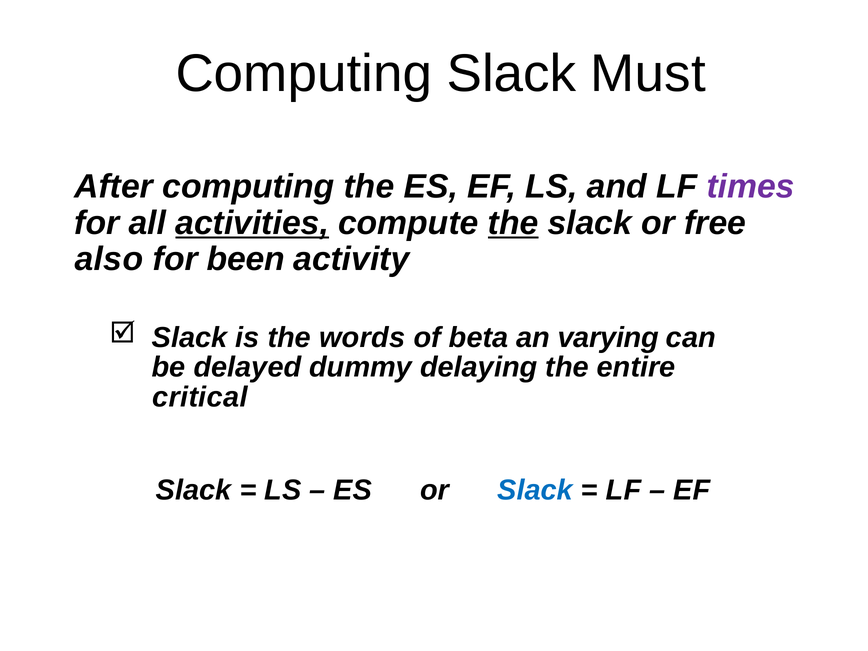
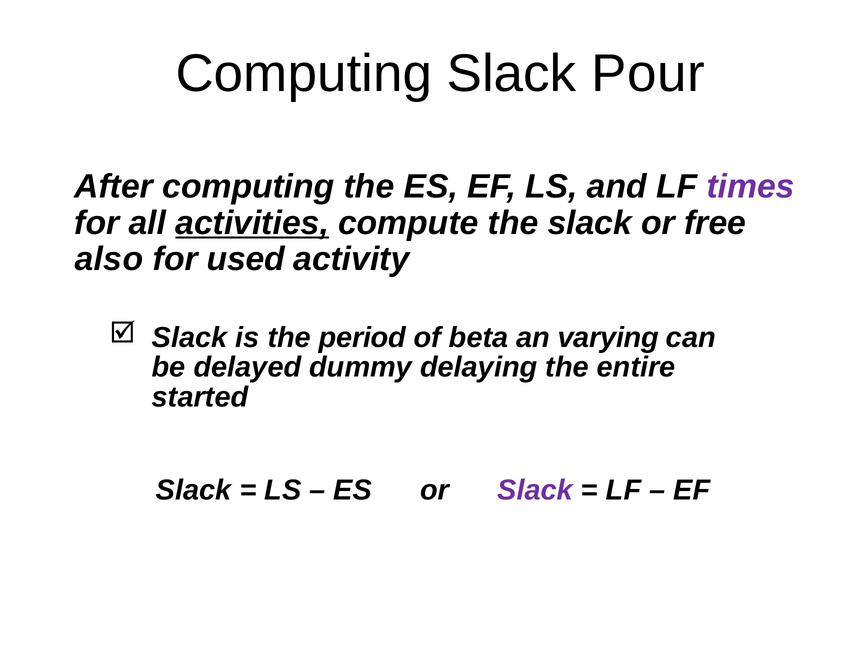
Must: Must -> Pour (648, 74)
the underline: present -> none (513, 223)
been: been -> used (246, 259)
words: words -> period (362, 338)
critical: critical -> started (200, 397)
Slack colour: blue -> purple (535, 490)
